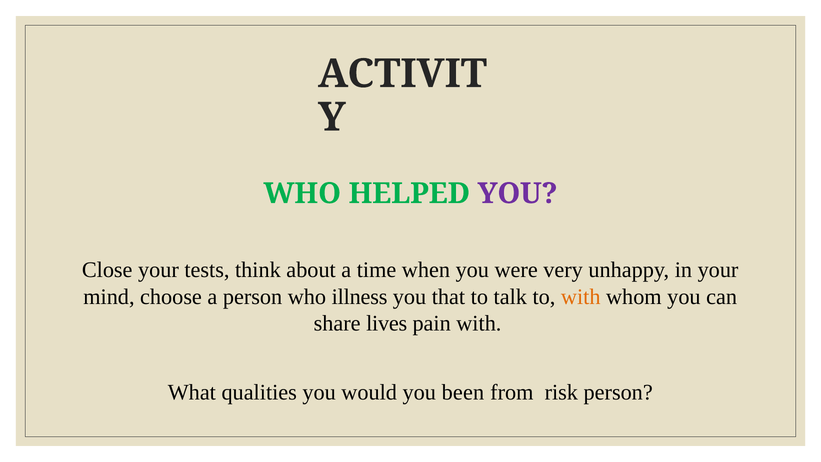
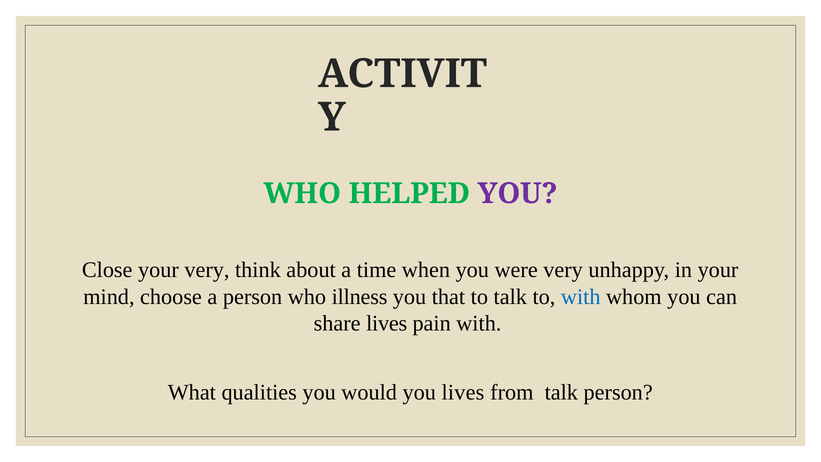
your tests: tests -> very (207, 270)
with colour: orange -> blue (581, 297)
you been: been -> lives (463, 392)
from risk: risk -> talk (561, 392)
